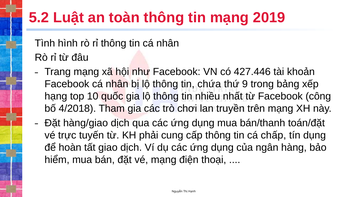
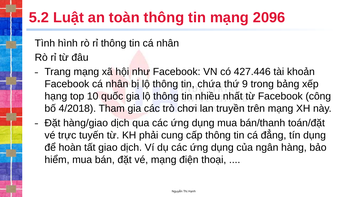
2019: 2019 -> 2096 (269, 18)
chấp: chấp -> đẳng (274, 135)
